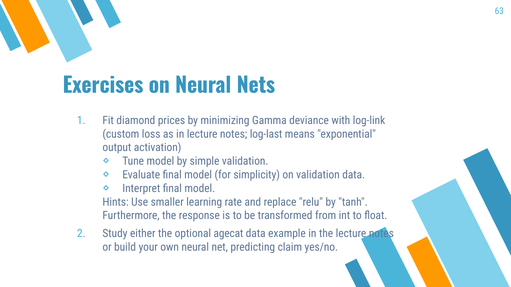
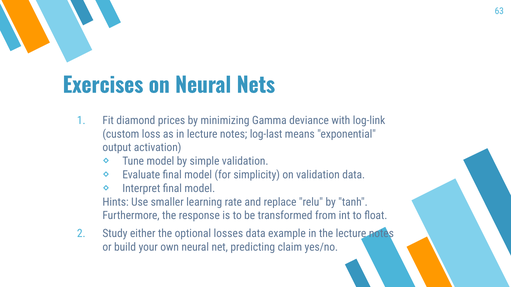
agecat: agecat -> losses (228, 234)
